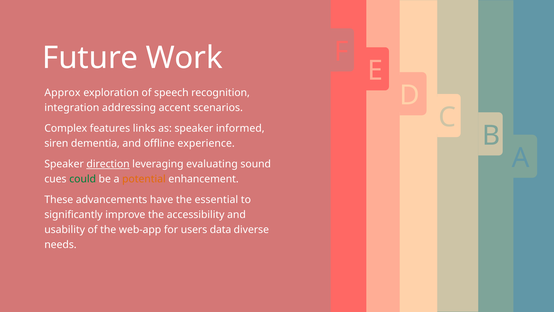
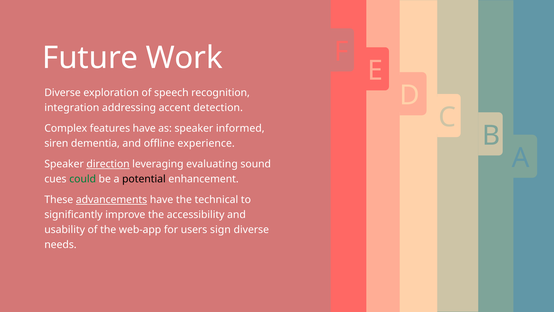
Approx: Approx -> Diverse (63, 93)
scenarios: scenarios -> detection (218, 107)
features links: links -> have (144, 128)
potential colour: orange -> black (144, 179)
advancements underline: none -> present (112, 200)
essential: essential -> technical (216, 200)
data: data -> sign (220, 229)
